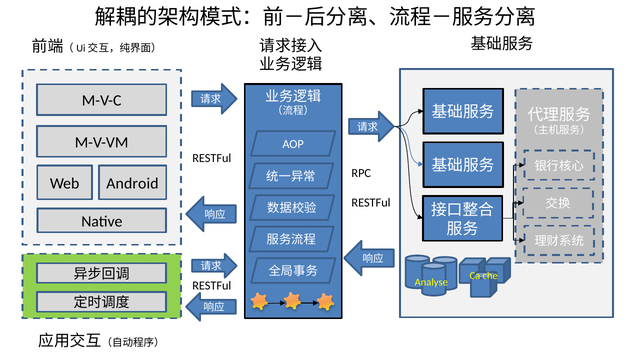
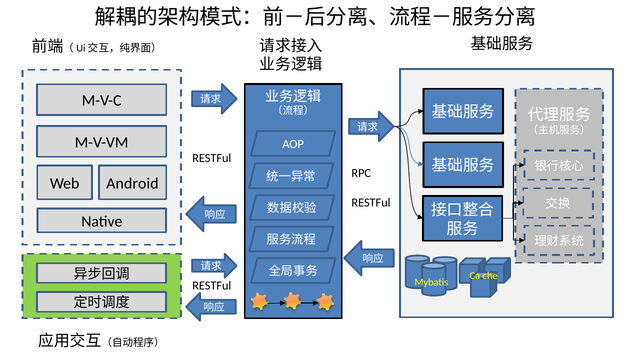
Analyse: Analyse -> Mybatis (431, 282)
